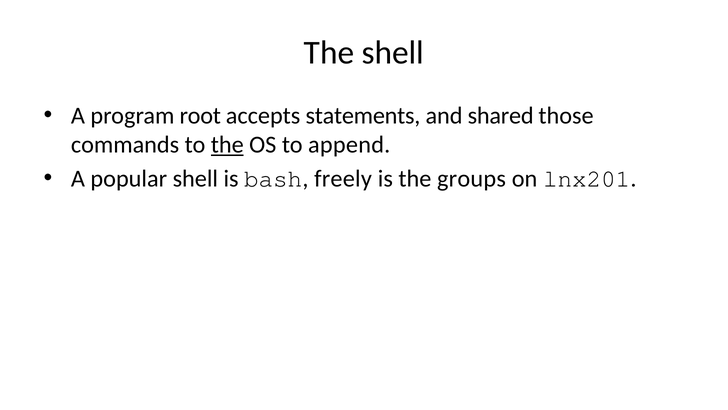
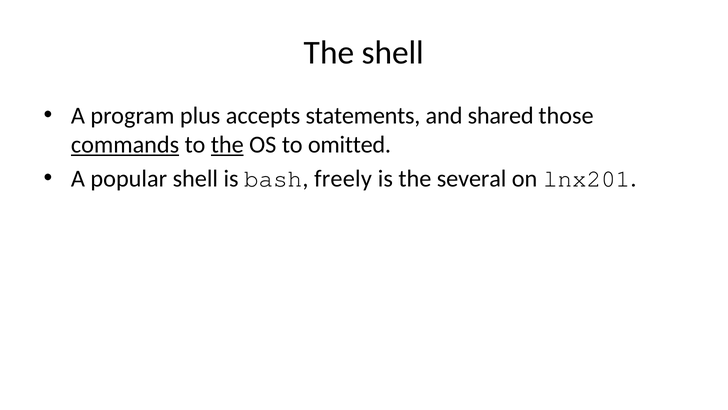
root: root -> plus (200, 115)
commands underline: none -> present (125, 145)
append: append -> omitted (349, 145)
groups: groups -> several (472, 179)
